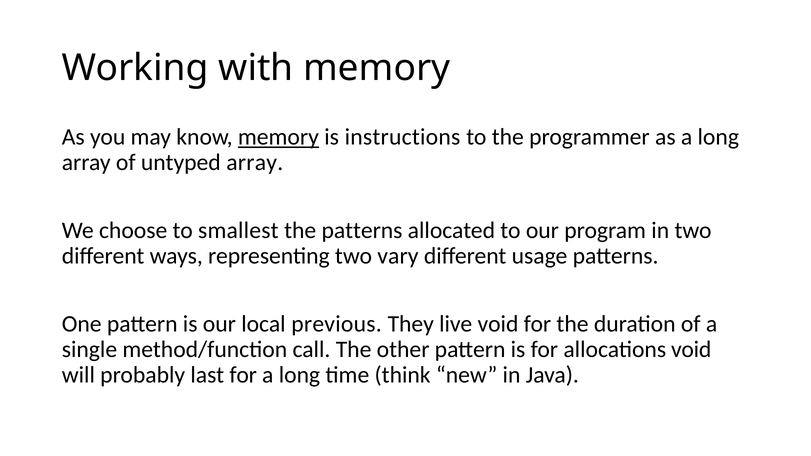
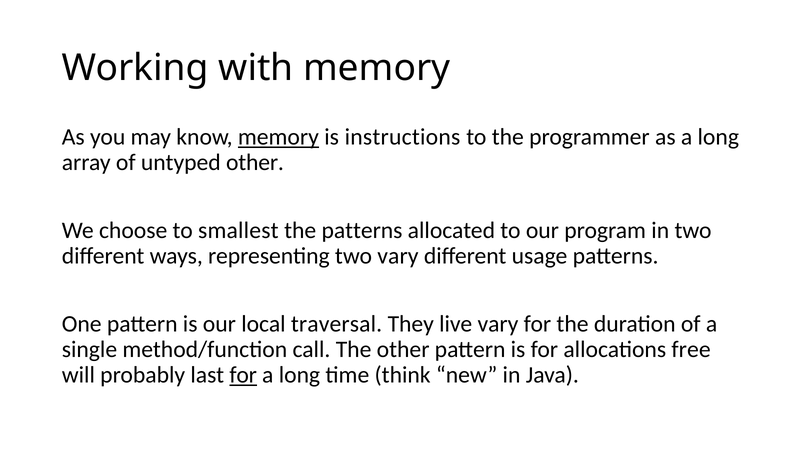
untyped array: array -> other (255, 163)
previous: previous -> traversal (337, 324)
live void: void -> vary (498, 324)
allocations void: void -> free (691, 350)
for underline: none -> present (243, 375)
